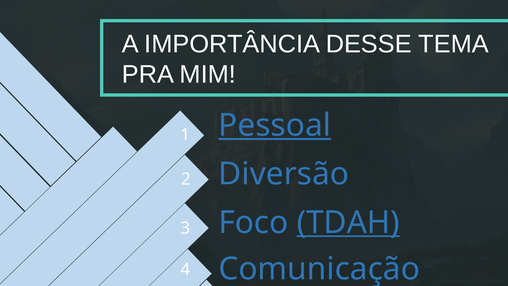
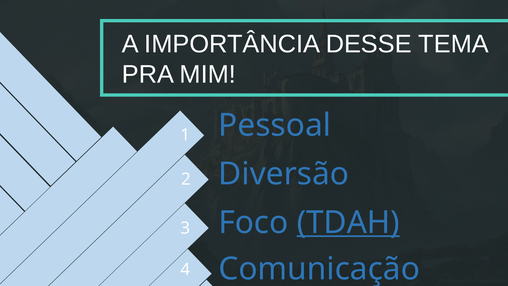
Pessoal underline: present -> none (275, 125)
